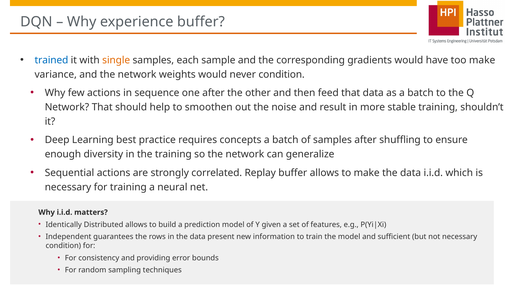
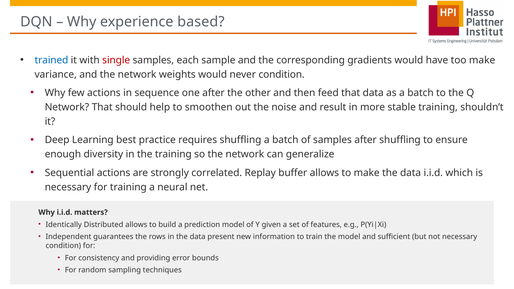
experience buffer: buffer -> based (201, 22)
single colour: orange -> red (116, 60)
requires concepts: concepts -> shuffling (241, 140)
